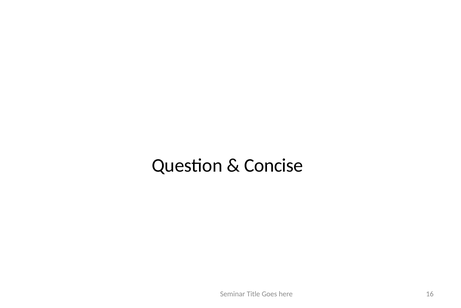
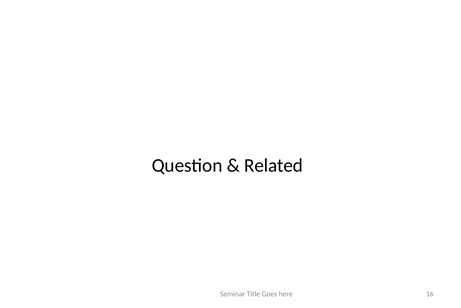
Concise: Concise -> Related (274, 165)
